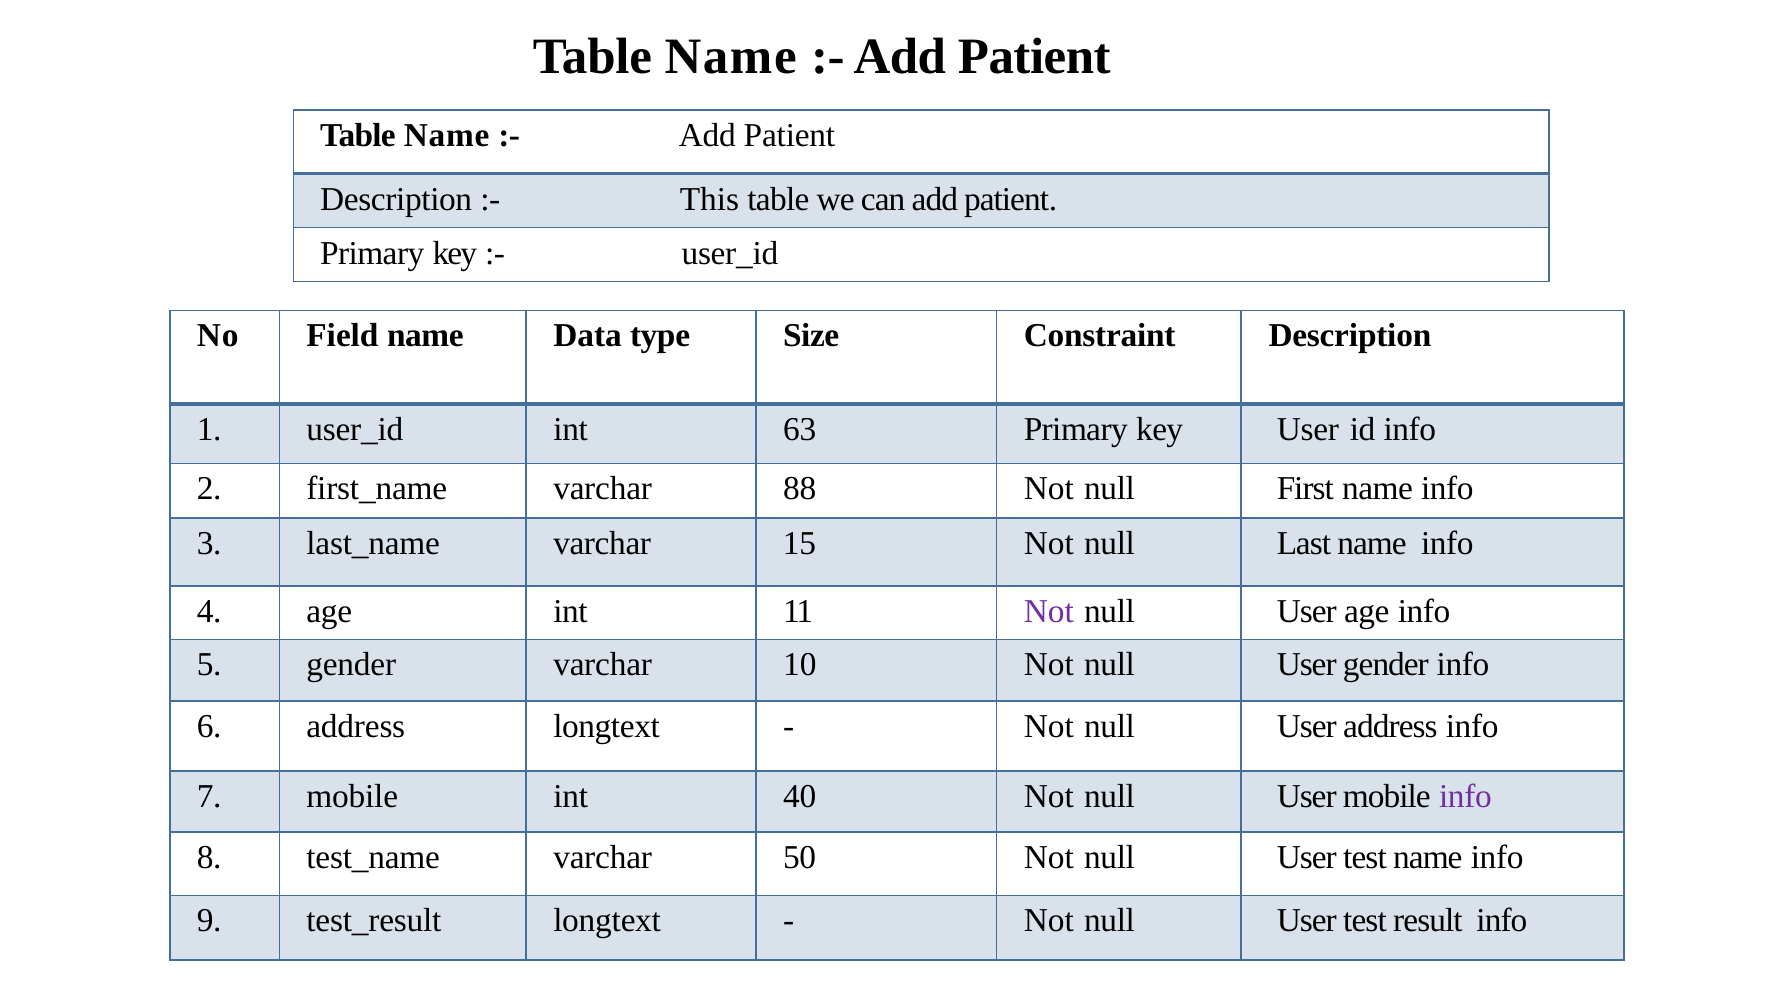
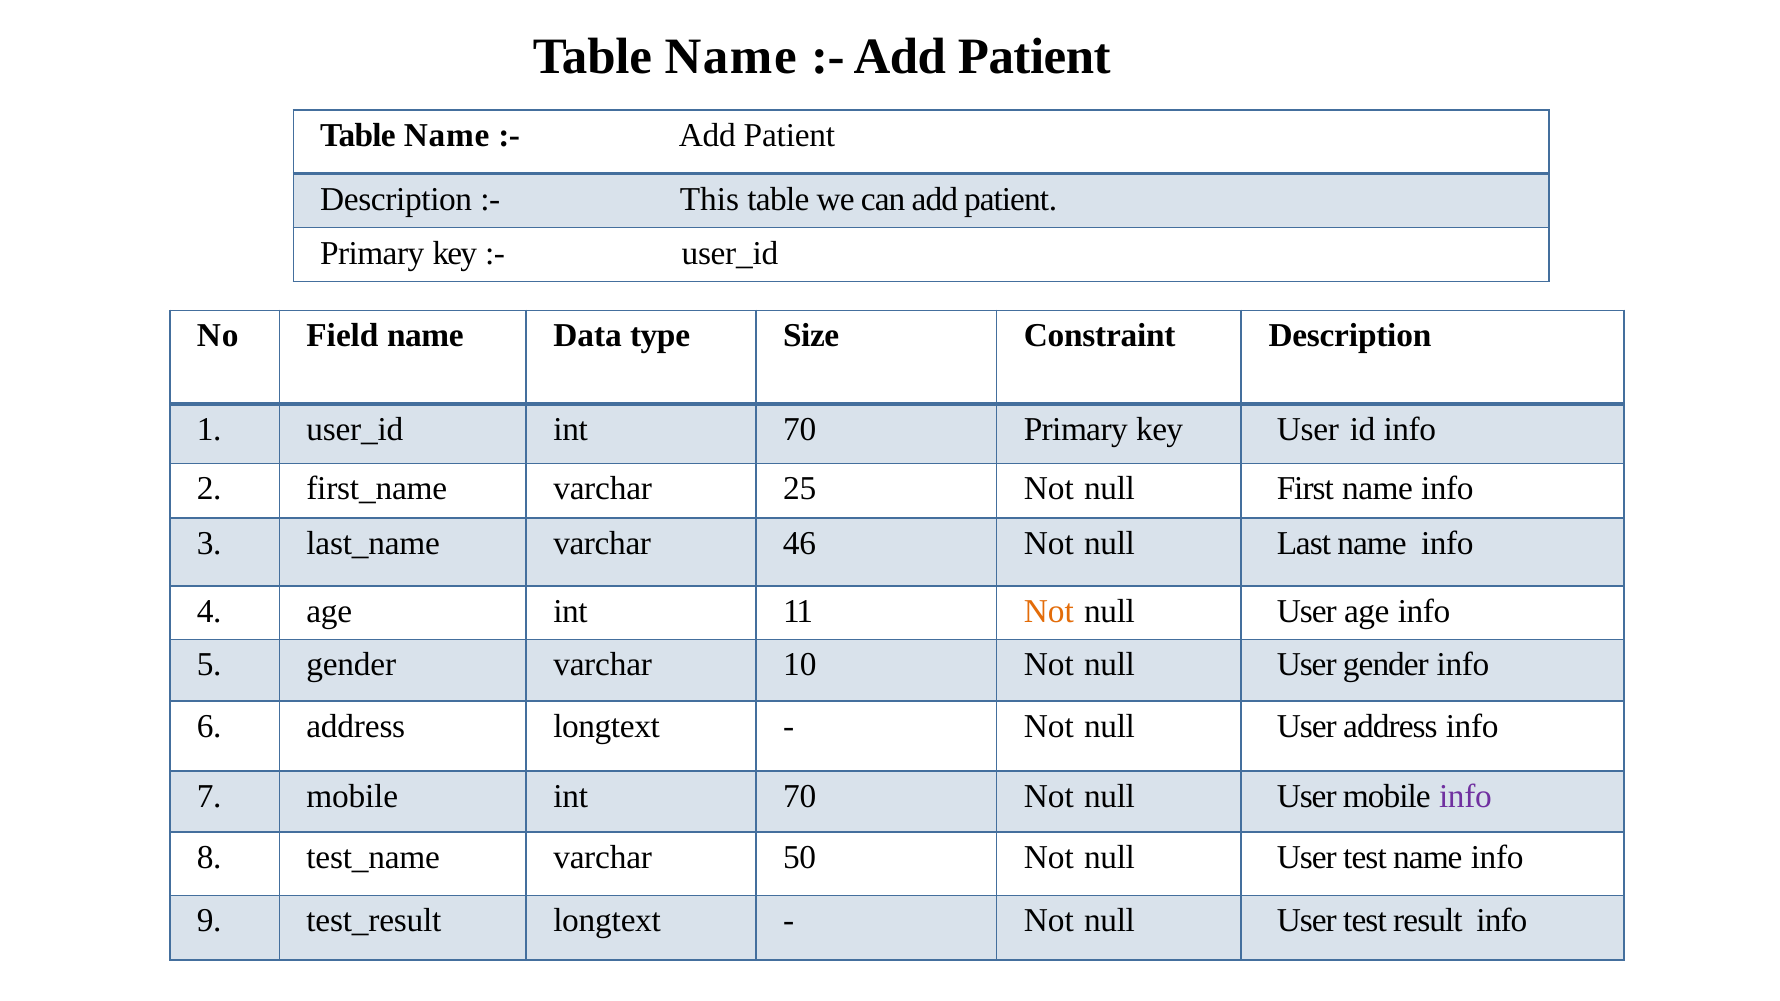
63: 63 -> 70 (800, 429)
88: 88 -> 25 (800, 489)
15: 15 -> 46 (799, 543)
Not colour: purple -> orange (1049, 612)
mobile int 40: 40 -> 70 (800, 797)
